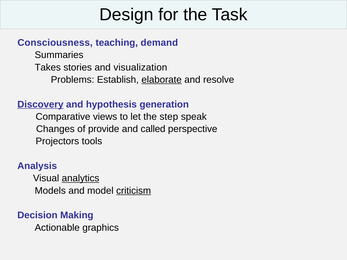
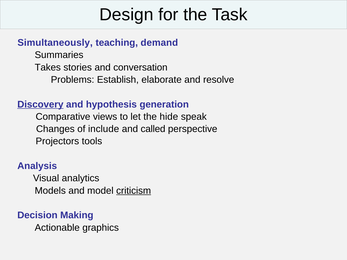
Consciousness: Consciousness -> Simultaneously (55, 43)
visualization: visualization -> conversation (140, 67)
elaborate underline: present -> none (162, 80)
step: step -> hide (169, 117)
provide: provide -> include (104, 129)
analytics underline: present -> none (81, 178)
